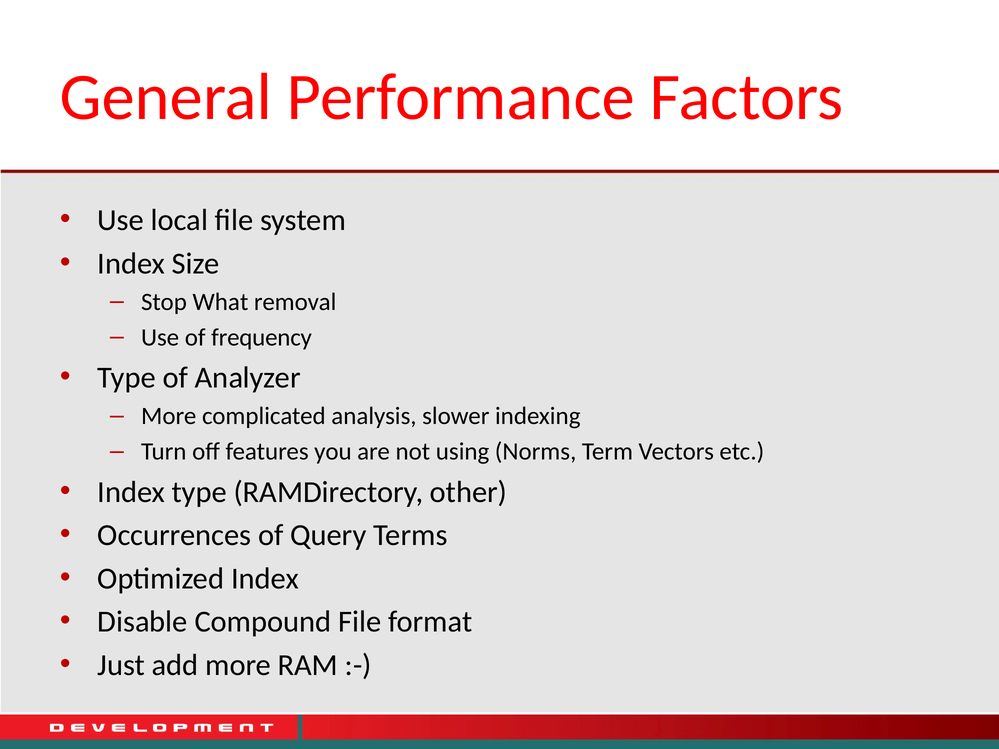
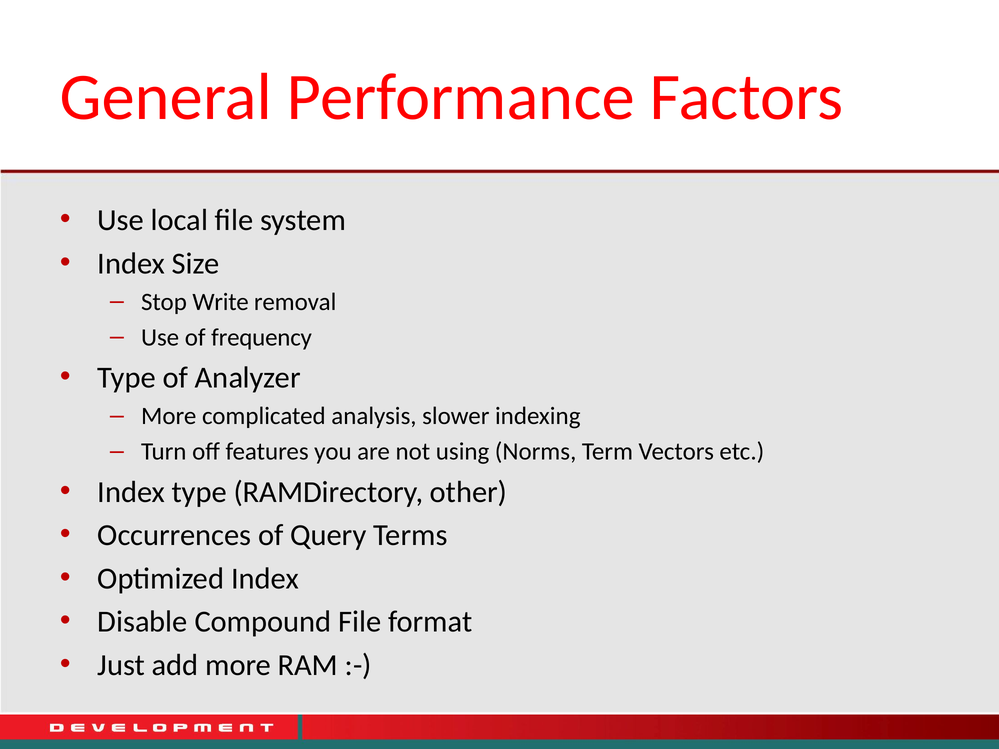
What: What -> Write (221, 302)
